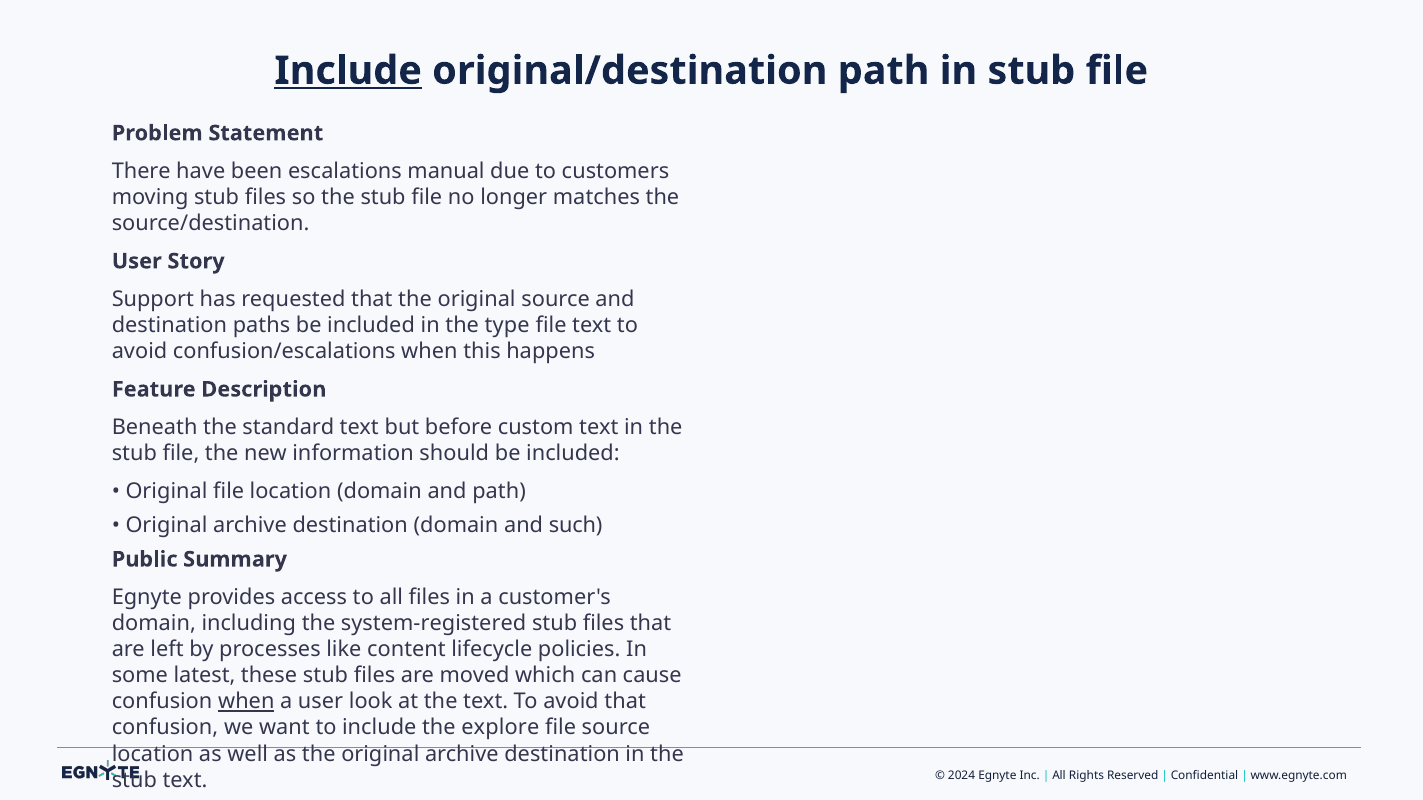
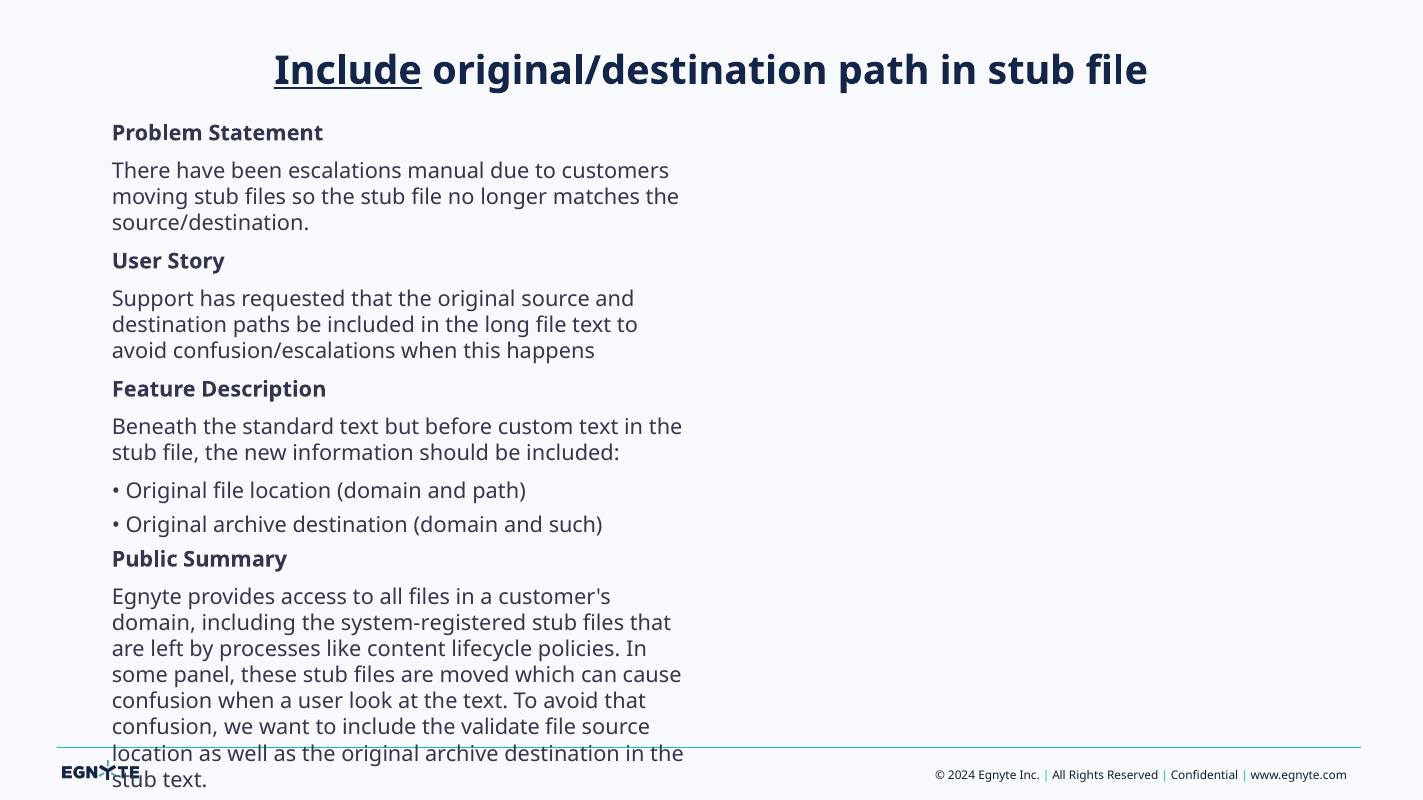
type: type -> long (507, 325)
latest: latest -> panel (205, 676)
when underline: present -> none (246, 702)
explore: explore -> validate (501, 728)
